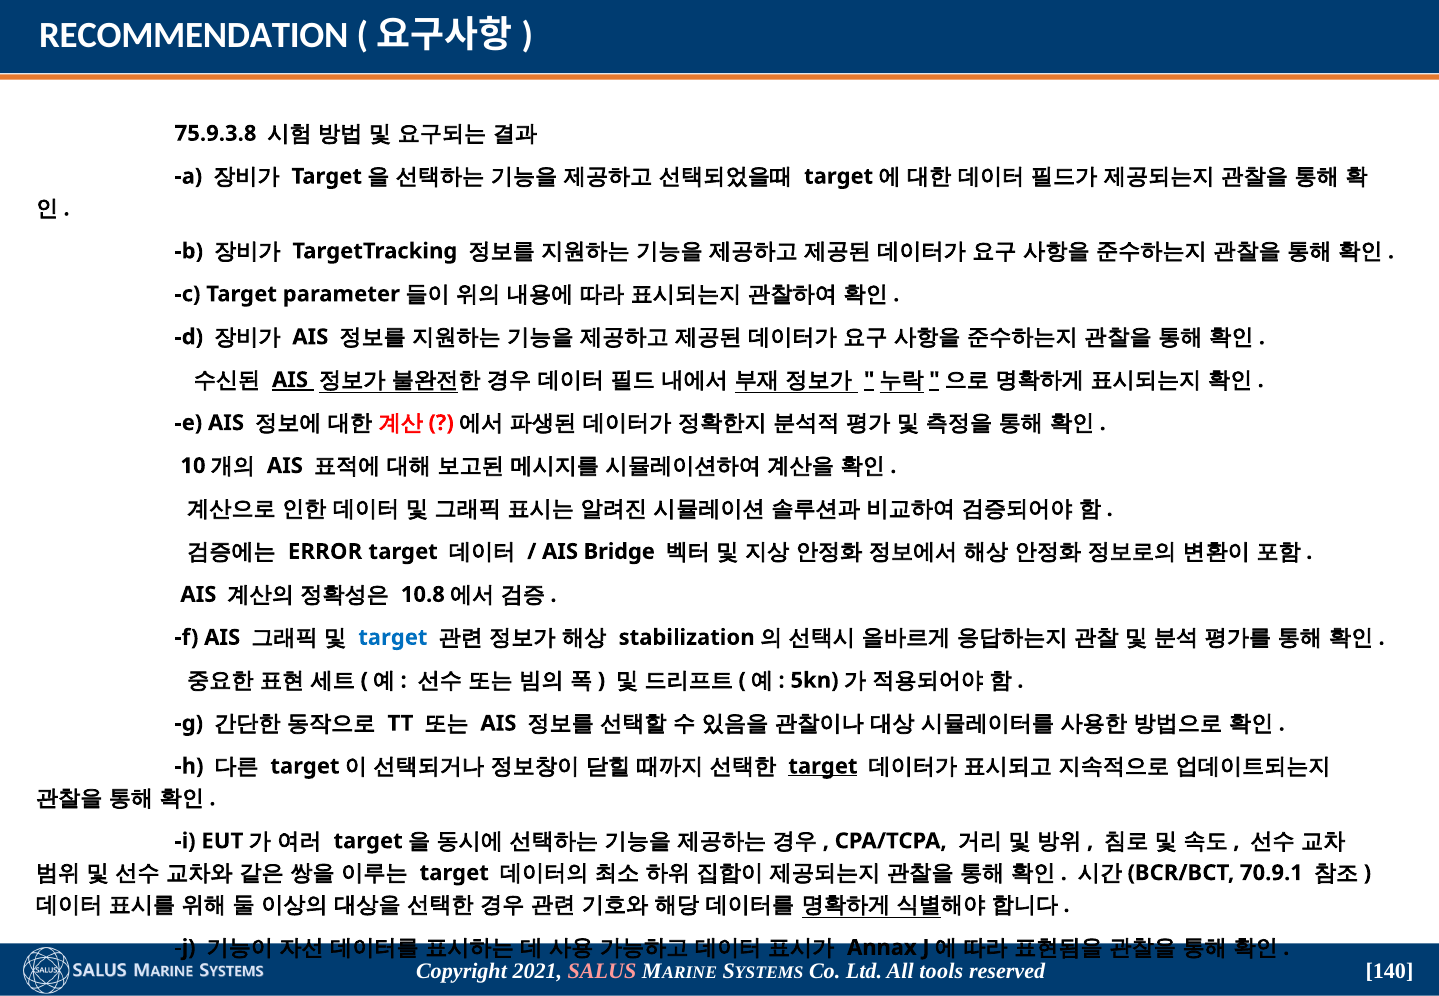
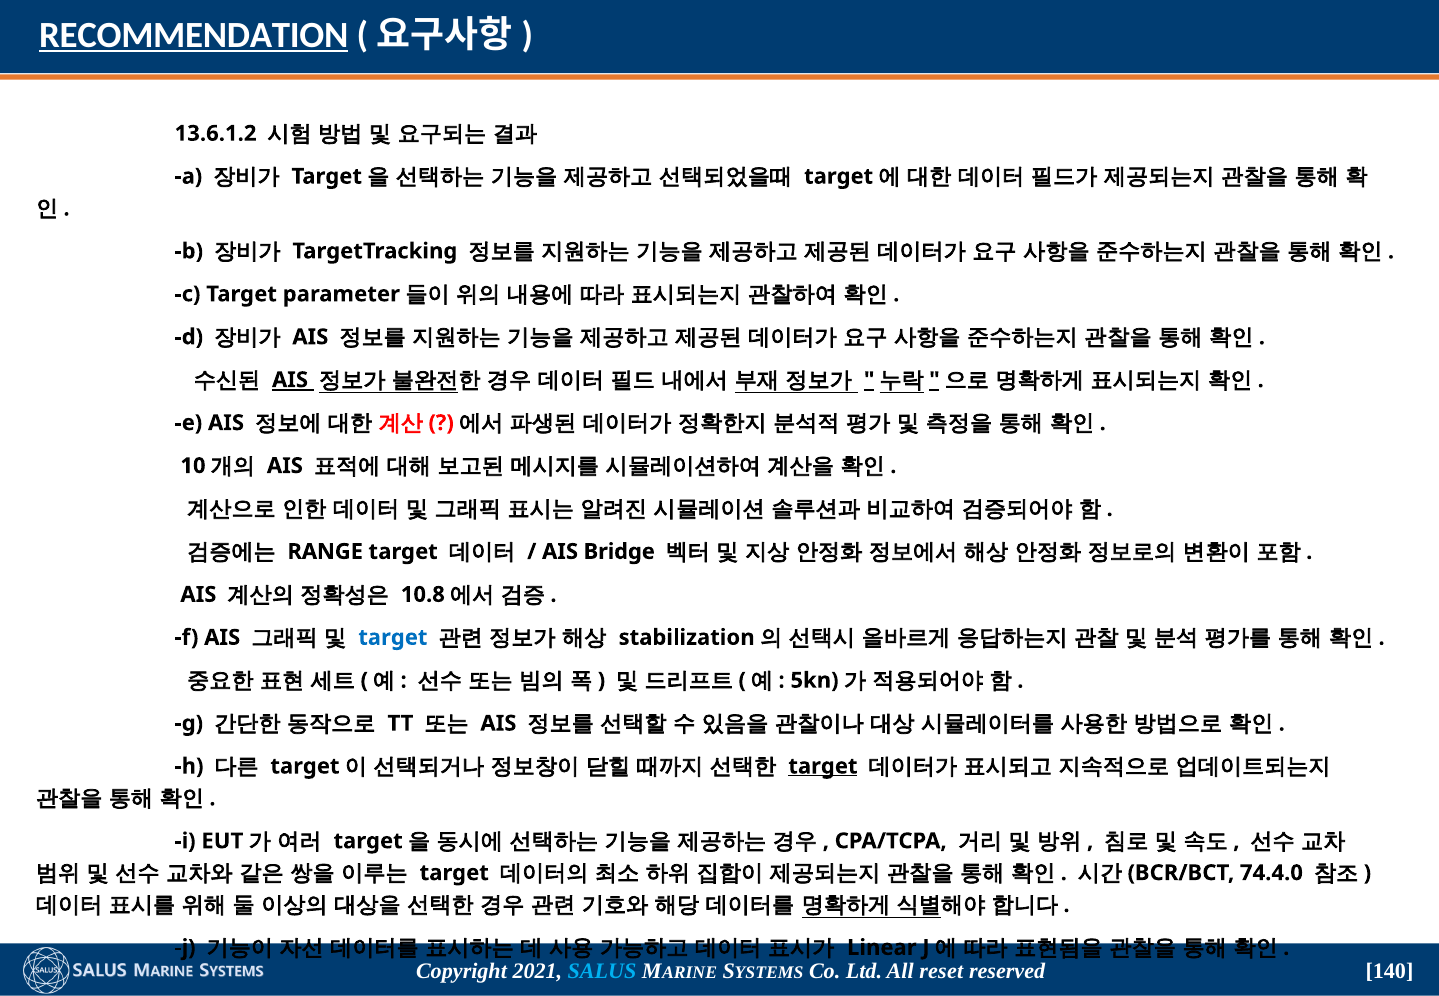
RECOMMENDATION underline: none -> present (194, 35)
75.9.3.8: 75.9.3.8 -> 13.6.1.2 (216, 133)
ERROR: ERROR -> RANGE (325, 552)
70.9.1: 70.9.1 -> 74.4.0 (1271, 873)
Annax: Annax -> Linear (882, 948)
SALUS colour: pink -> light blue (602, 971)
tools: tools -> reset (941, 971)
